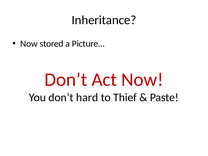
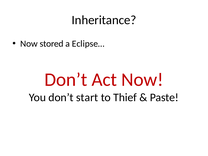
Picture…: Picture… -> Eclipse… (88, 44)
hard: hard -> start (87, 98)
